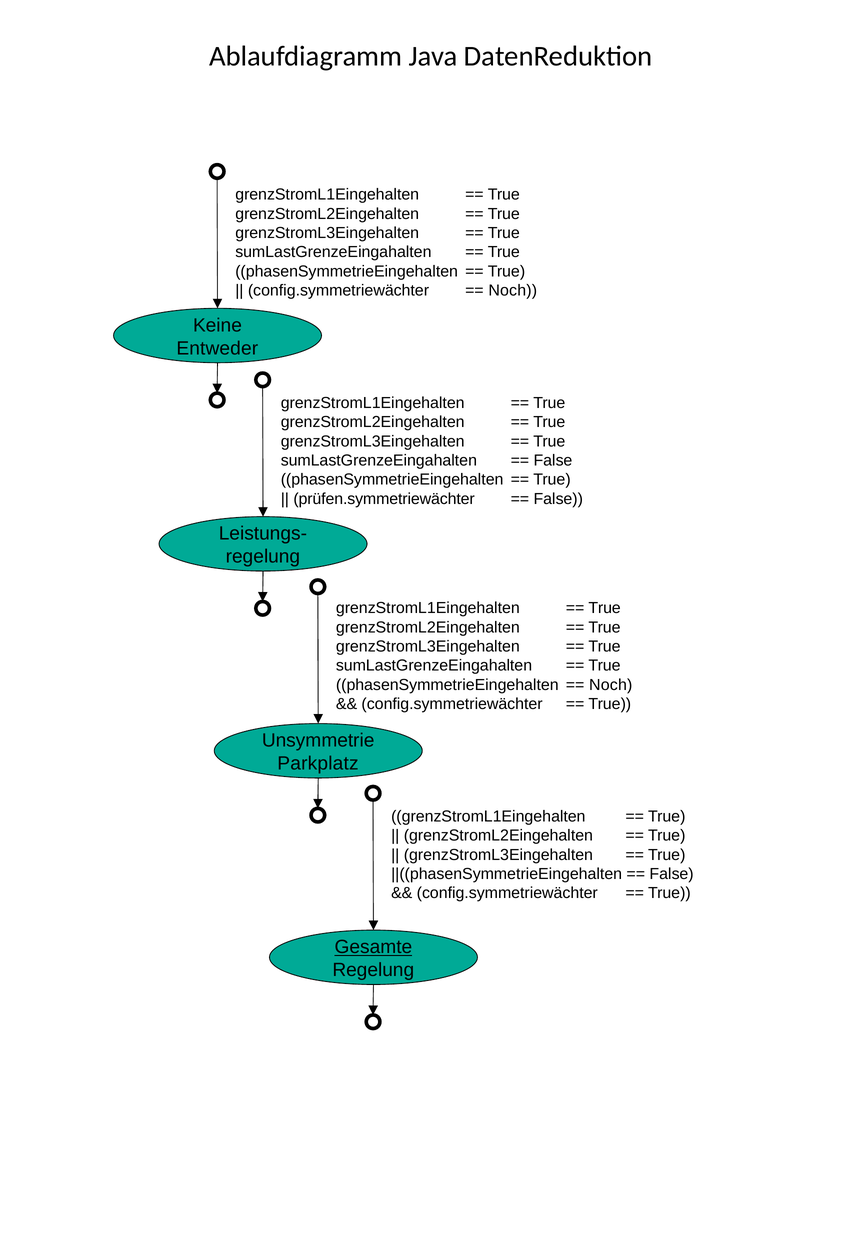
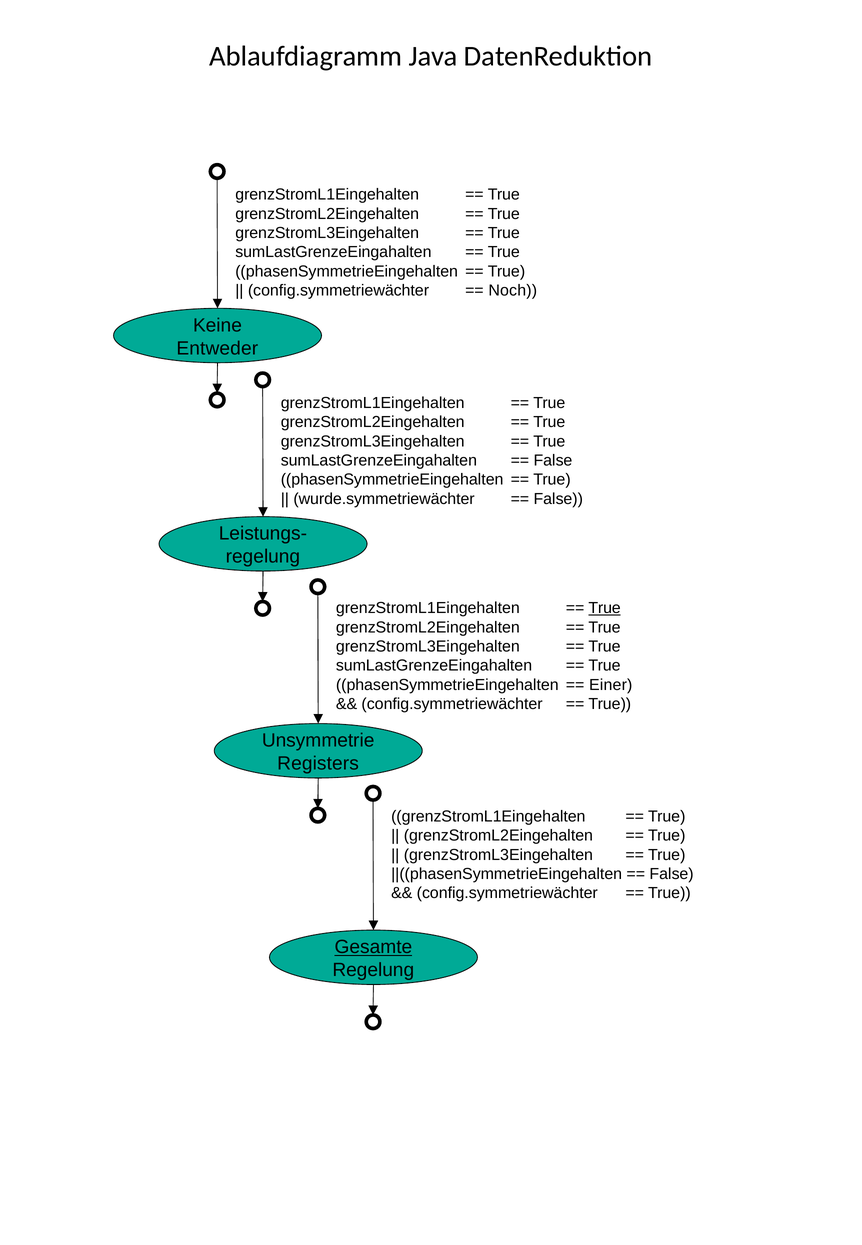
prüfen.symmetriewächter: prüfen.symmetriewächter -> wurde.symmetriewächter (384, 499)
True underline: none -> present (605, 608)
Noch: Noch -> Einer (611, 685)
Parkplatz: Parkplatz -> Registers (318, 764)
